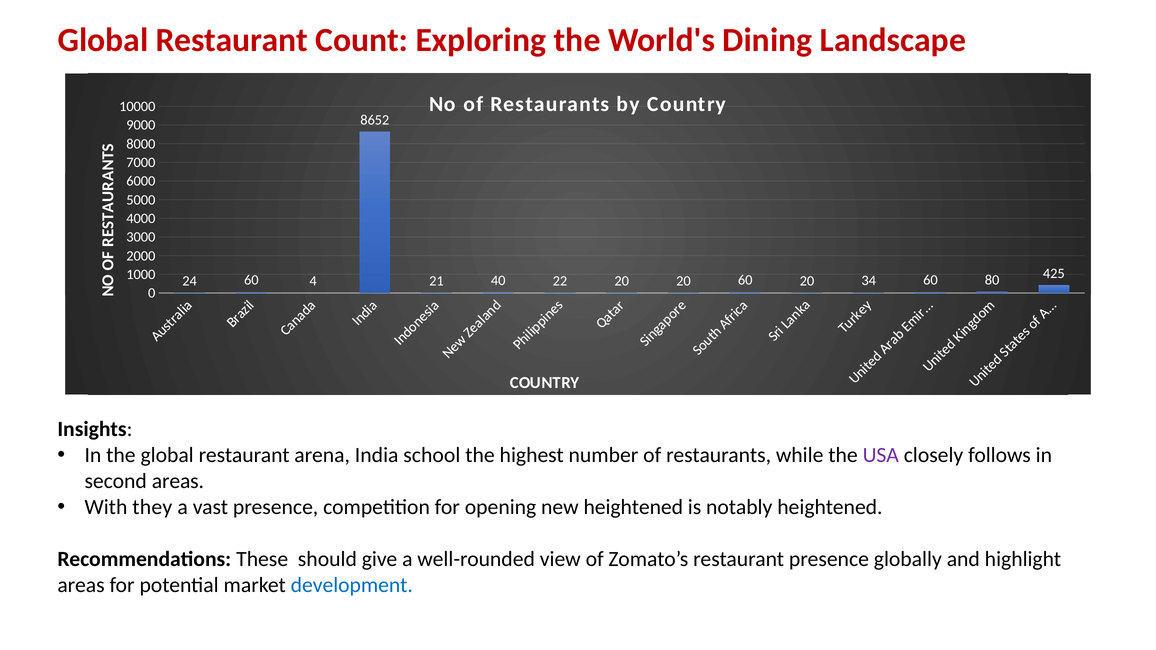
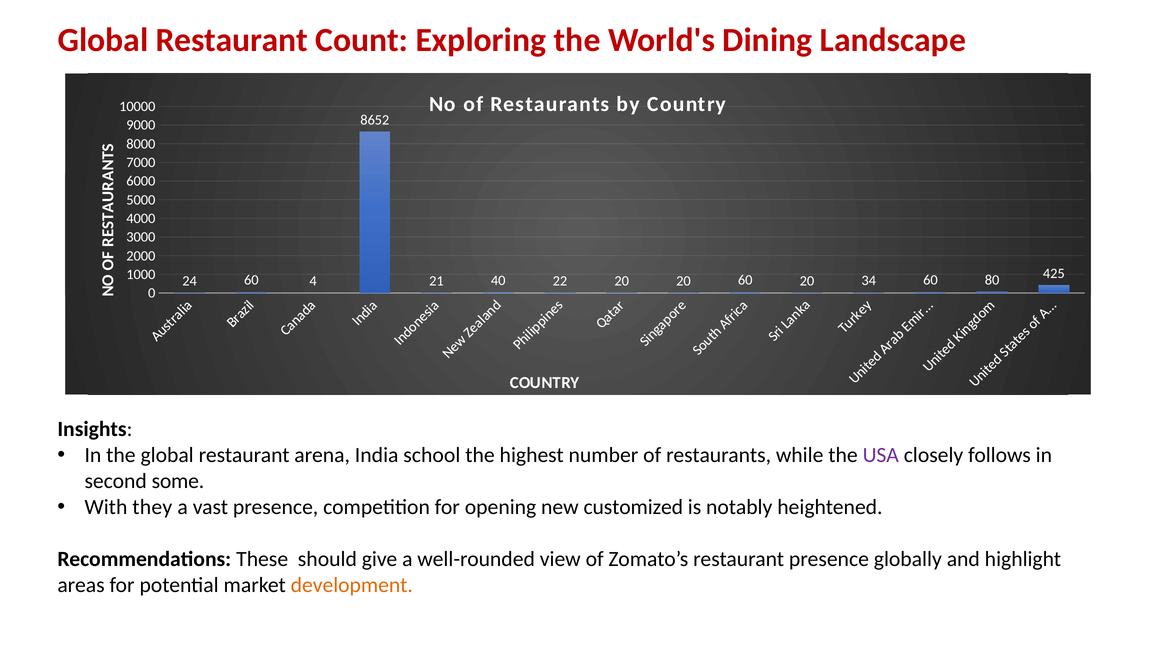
second areas: areas -> some (178, 481)
new heightened: heightened -> customized (633, 507)
development colour: blue -> orange (352, 585)
